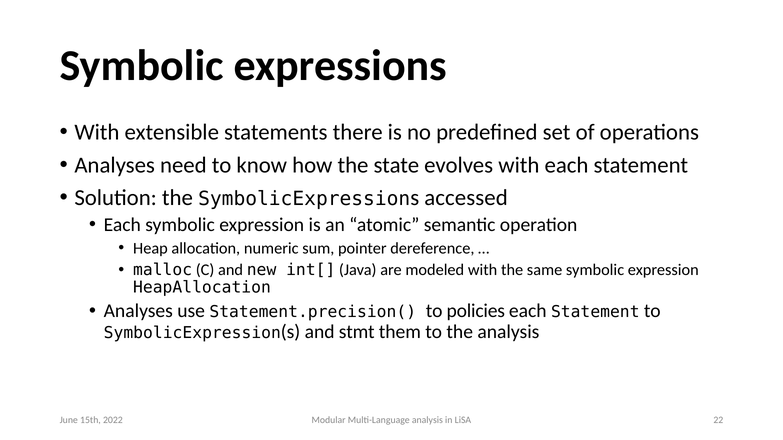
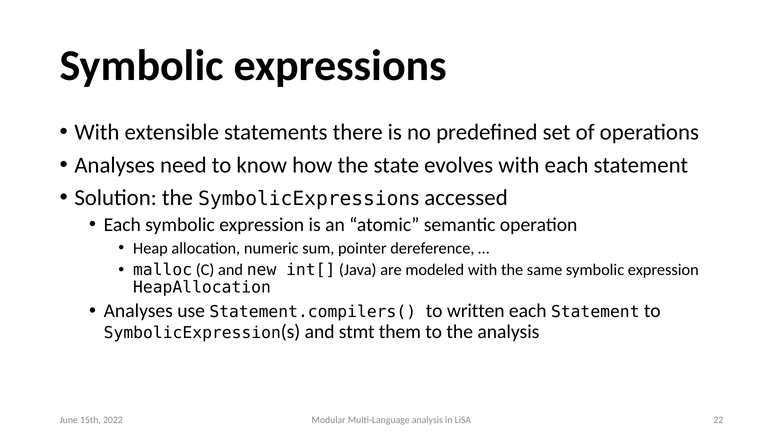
Statement.precision(: Statement.precision( -> Statement.compilers( (313, 312)
policies: policies -> written (476, 311)
